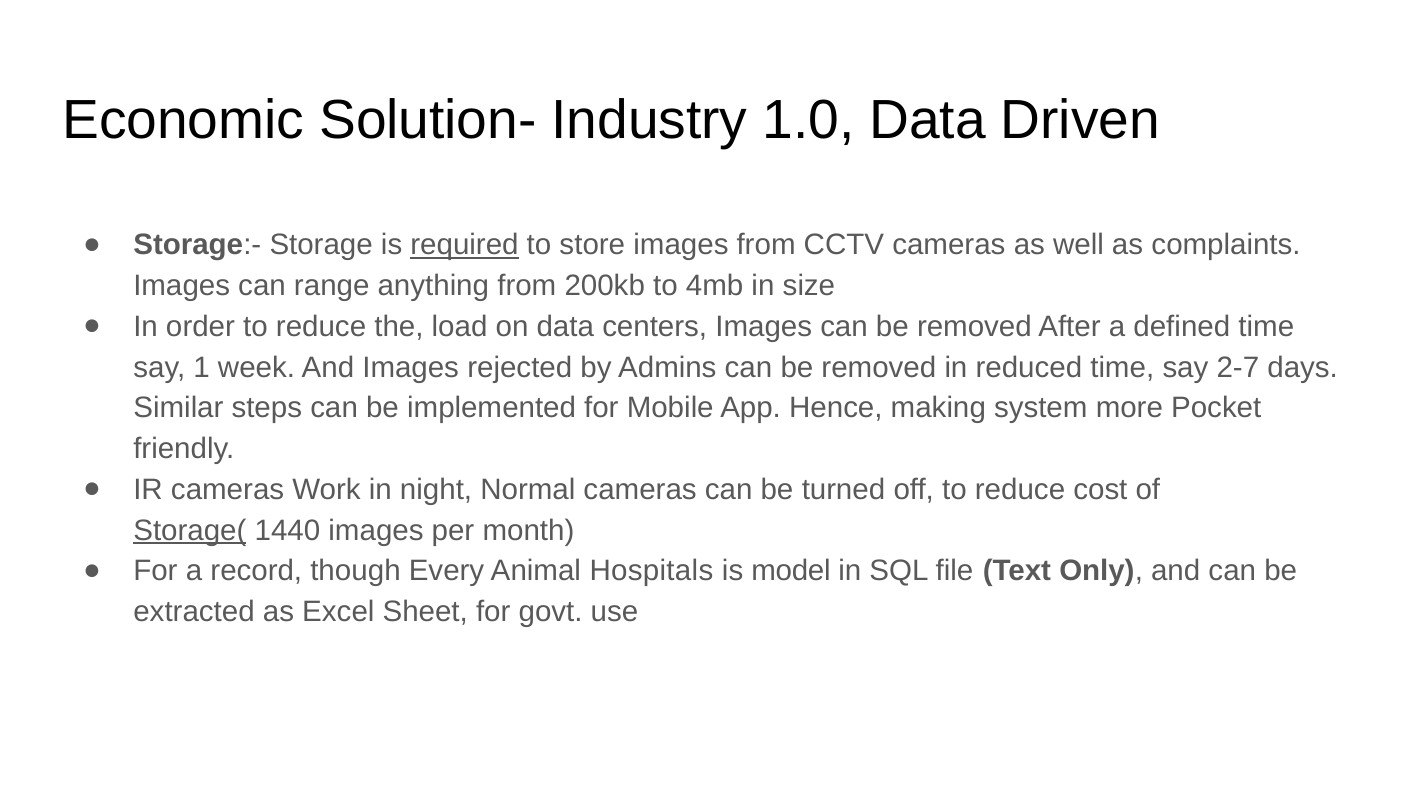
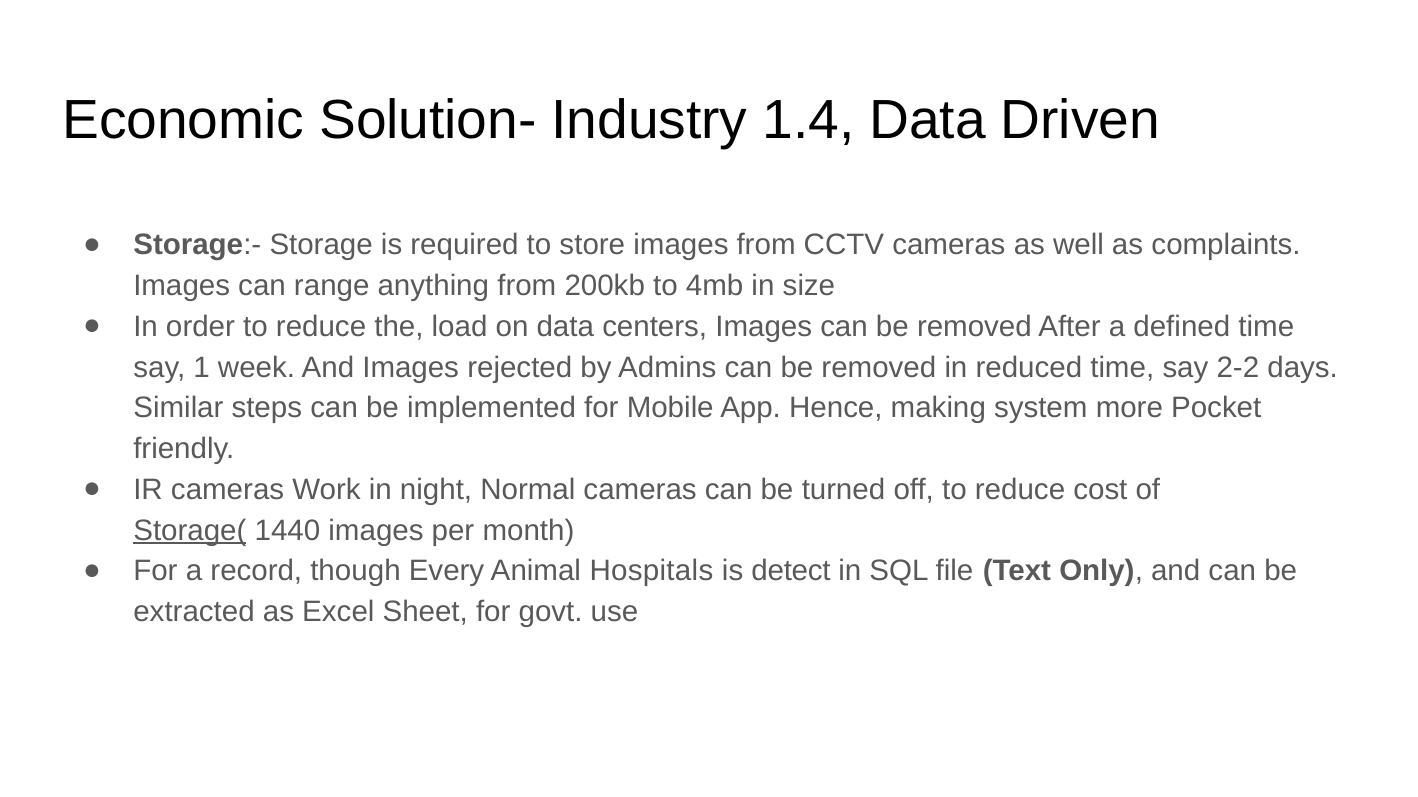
1.0: 1.0 -> 1.4 (808, 120)
required underline: present -> none (464, 245)
2-7: 2-7 -> 2-2 (1238, 368)
model: model -> detect (791, 571)
